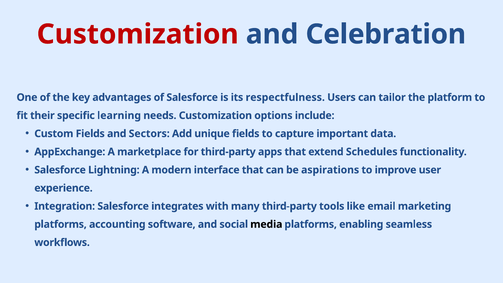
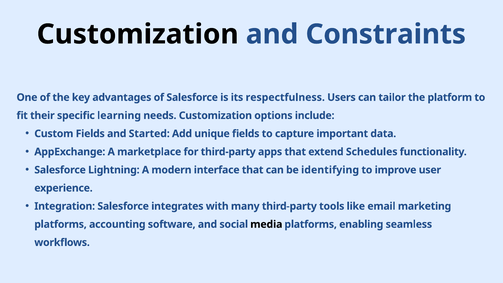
Customization colour: red -> black (138, 34)
Celebration: Celebration -> Constraints (386, 34)
Sectors: Sectors -> Started (149, 134)
aspirations: aspirations -> identifying (330, 170)
